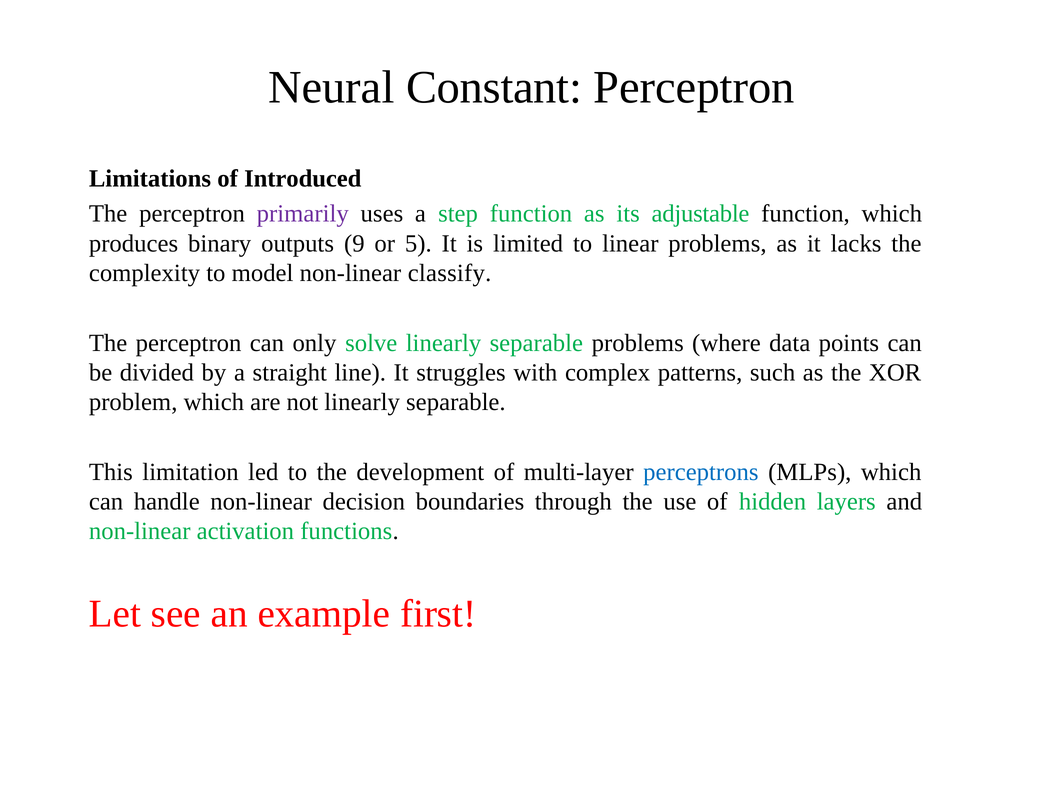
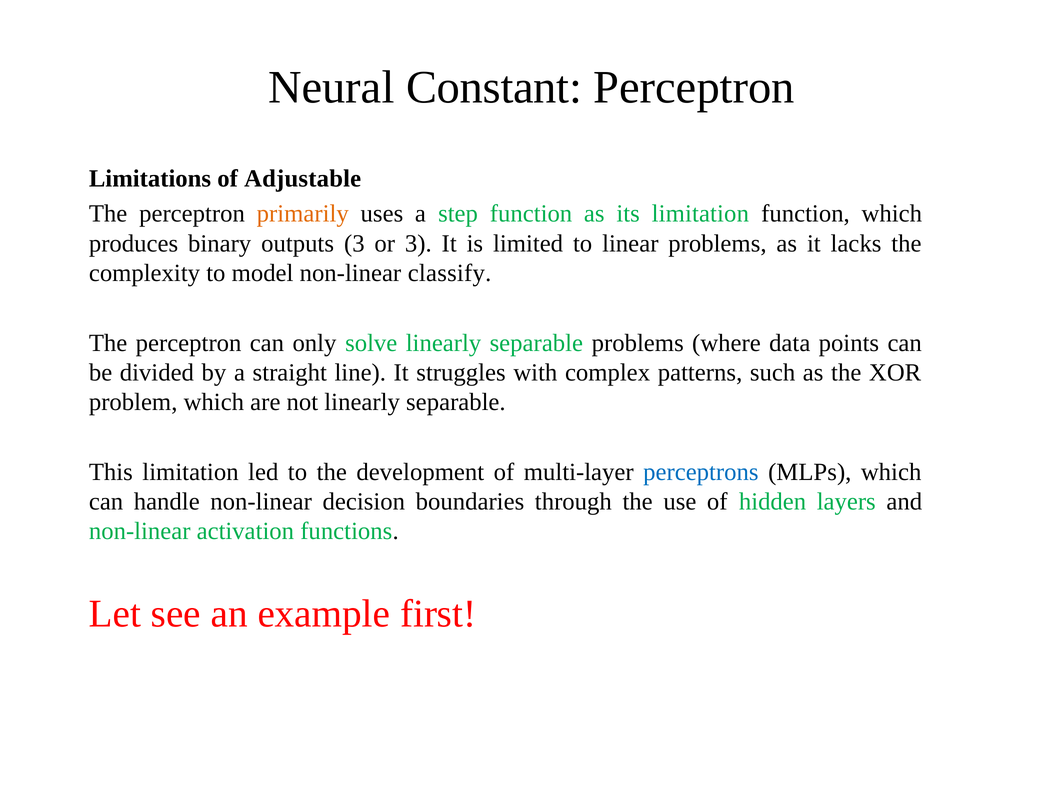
Introduced: Introduced -> Adjustable (303, 179)
primarily colour: purple -> orange (303, 214)
its adjustable: adjustable -> limitation (700, 214)
outputs 9: 9 -> 3 (354, 243)
or 5: 5 -> 3 (418, 243)
